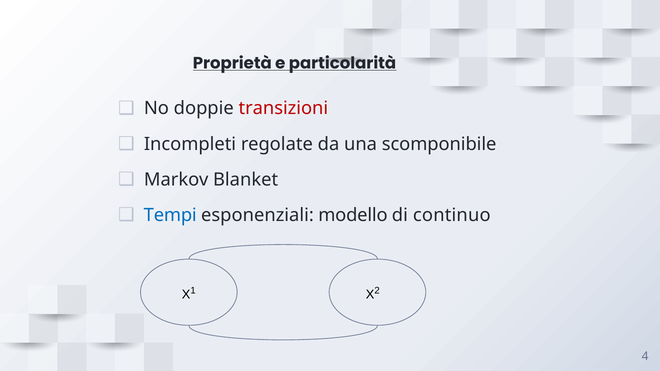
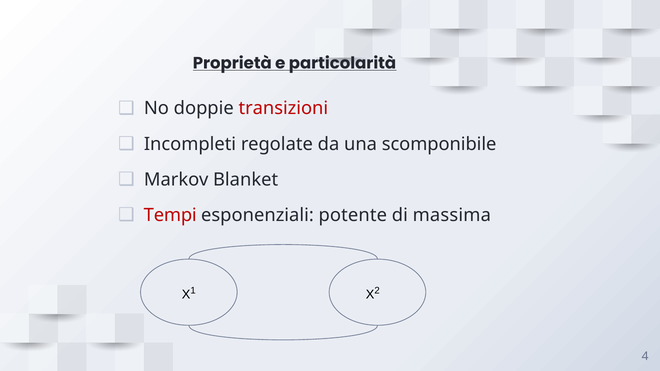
Tempi colour: blue -> red (170, 215)
modello: modello -> potente (353, 215)
continuo: continuo -> massima (452, 215)
